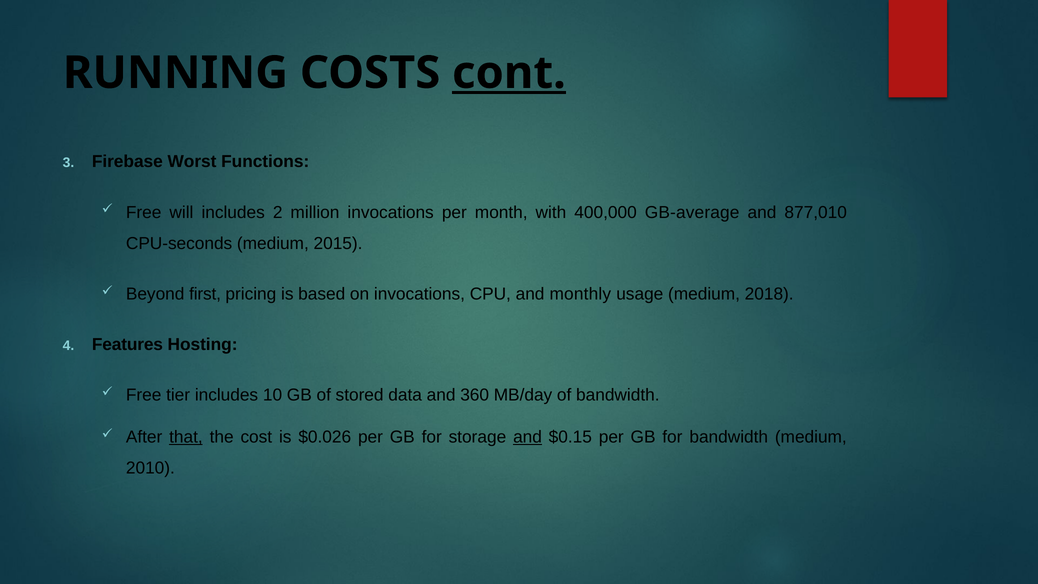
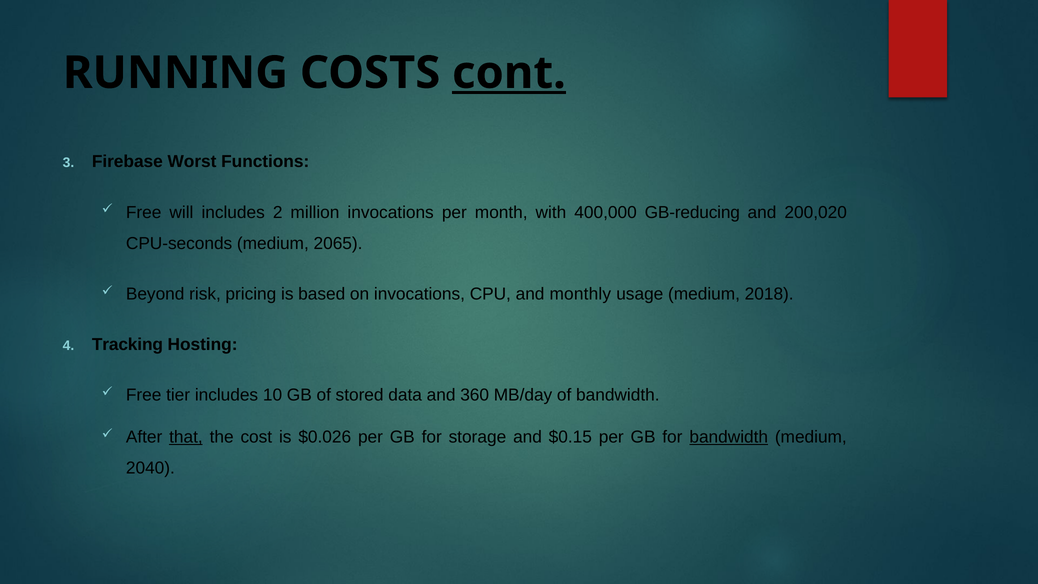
GB-average: GB-average -> GB-reducing (692, 212)
877,010: 877,010 -> 200,020 (816, 212)
2015: 2015 -> 2065 (338, 243)
first: first -> risk (205, 294)
Features: Features -> Tracking (127, 345)
and underline: present -> none (528, 437)
bandwidth underline: none -> present (729, 437)
2010: 2010 -> 2040 (150, 468)
